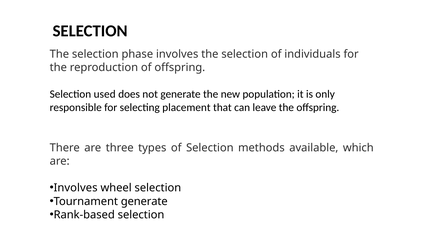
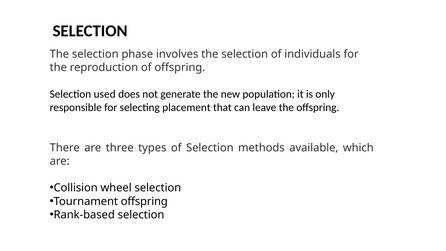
Involves: Involves -> Collision (76, 188)
Tournament generate: generate -> offspring (144, 201)
